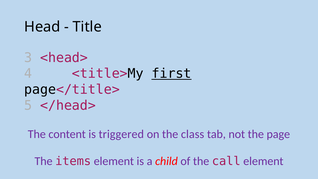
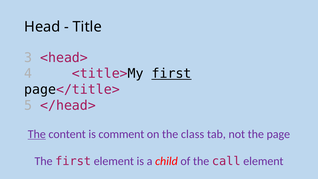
The underline: none -> present (37, 134)
triggered: triggered -> comment (121, 134)
The items: items -> first (73, 161)
